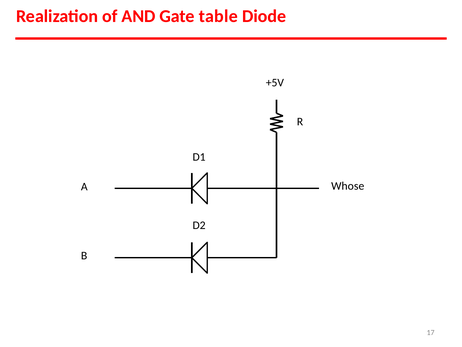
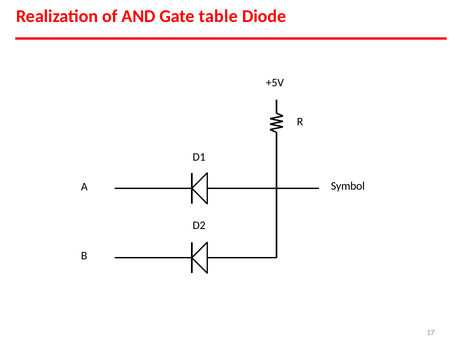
Whose: Whose -> Symbol (348, 186)
